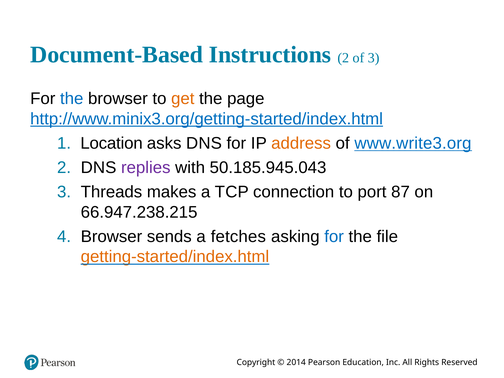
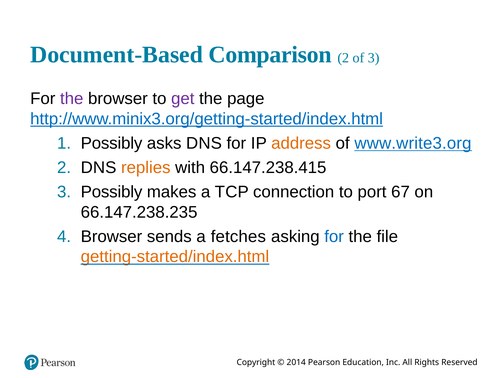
Instructions: Instructions -> Comparison (270, 55)
the colour: blue -> purple (72, 99)
get colour: orange -> purple (183, 99)
Location: Location -> Possibly (112, 143)
replies colour: purple -> orange (146, 168)
50.185.945.043: 50.185.945.043 -> 66.147.238.415 (268, 168)
3 Threads: Threads -> Possibly (112, 192)
87: 87 -> 67 (400, 192)
66.947.238.215: 66.947.238.215 -> 66.147.238.235 (139, 212)
